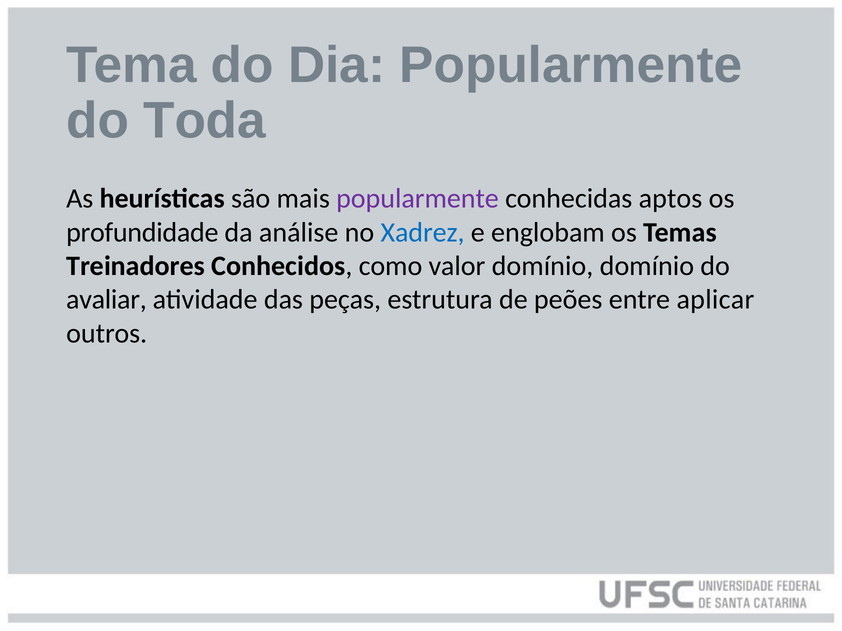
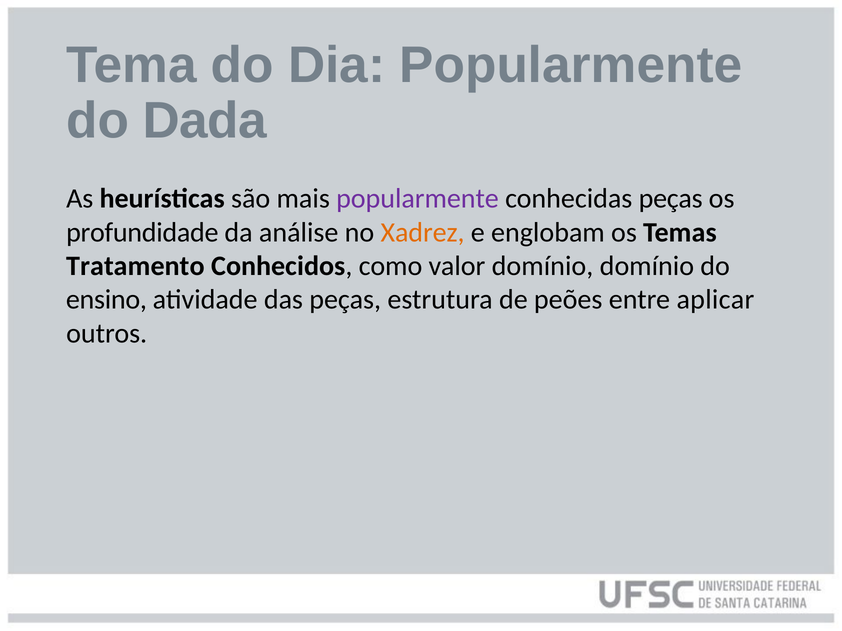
Toda: Toda -> Dada (205, 121)
conhecidas aptos: aptos -> peças (671, 199)
Xadrez colour: blue -> orange (423, 233)
Treinadores: Treinadores -> Tratamento (135, 266)
avaliar: avaliar -> ensino (106, 300)
